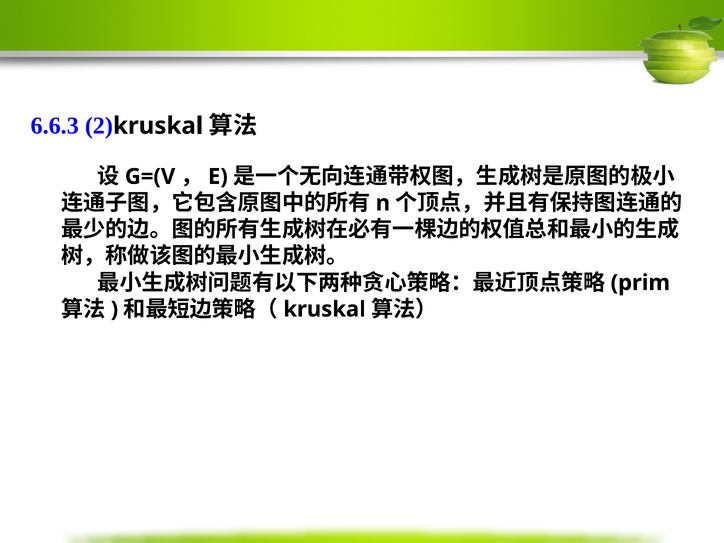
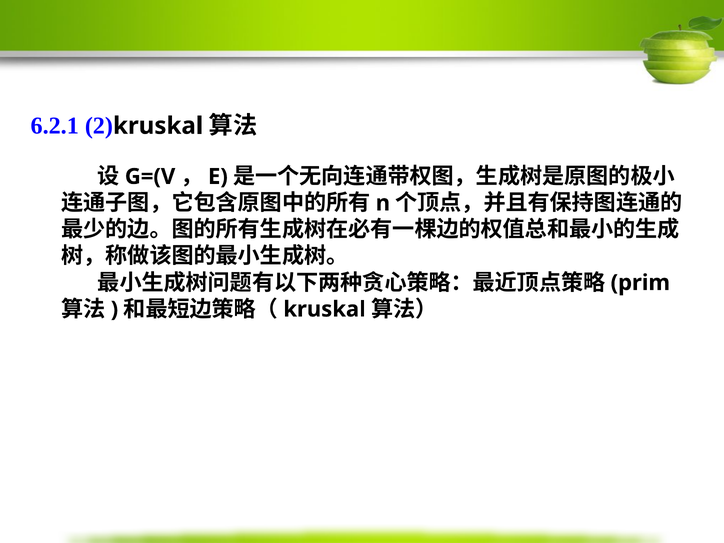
6.6.3: 6.6.3 -> 6.2.1 (55, 126)
